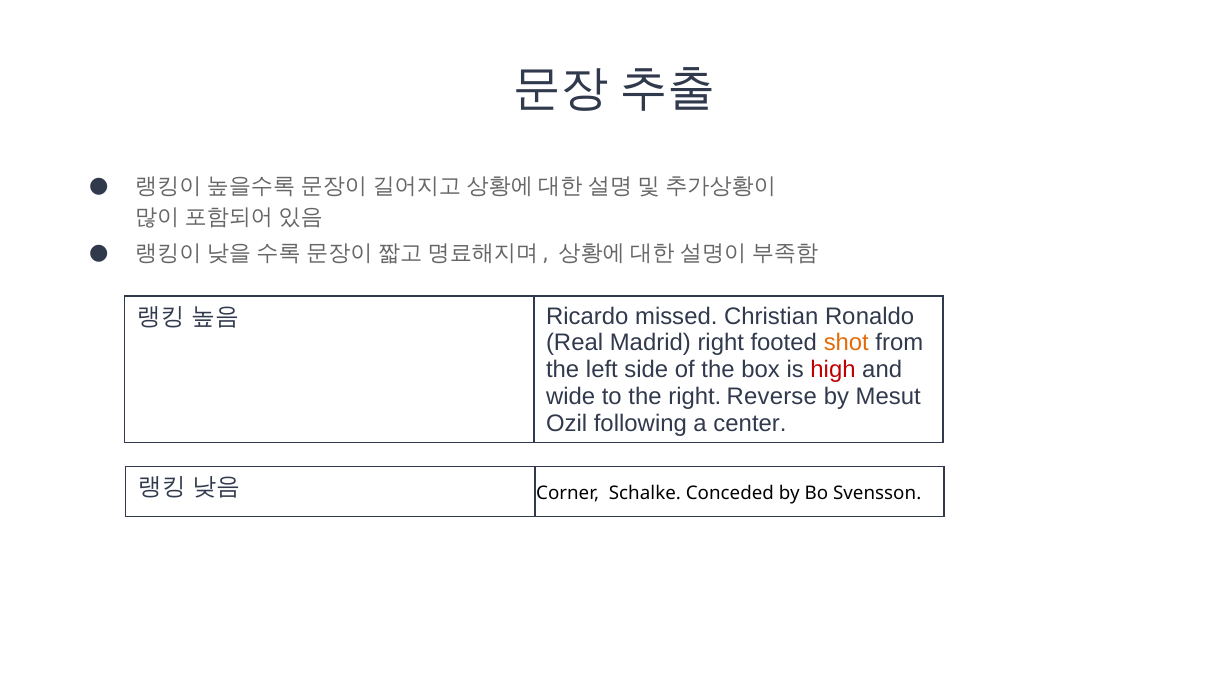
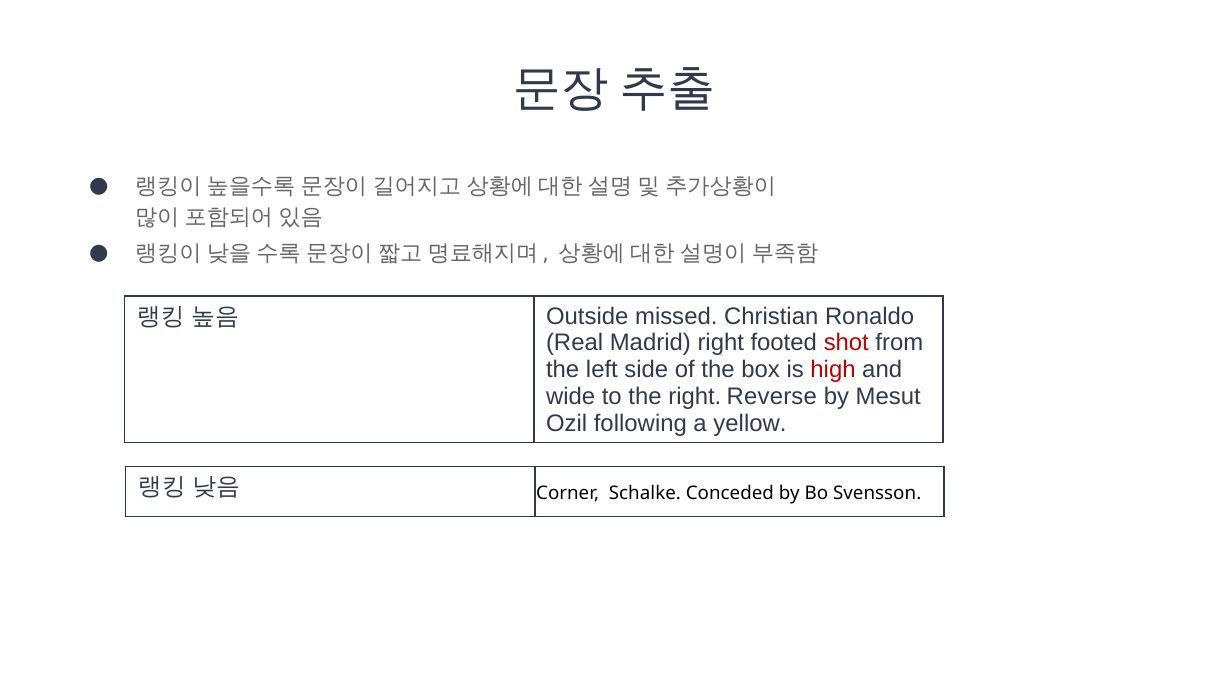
Ricardo: Ricardo -> Outside (587, 316)
shot colour: orange -> red (846, 343)
center: center -> yellow (750, 423)
